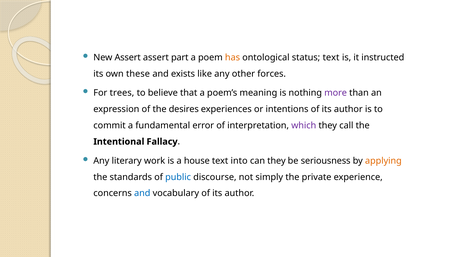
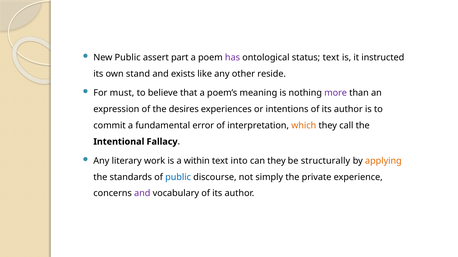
New Assert: Assert -> Public (128, 58)
has colour: orange -> purple (233, 58)
these: these -> stand (138, 74)
forces: forces -> reside (272, 74)
trees: trees -> must (122, 93)
which colour: purple -> orange (304, 126)
house: house -> within (197, 161)
seriousness: seriousness -> structurally (326, 161)
and colour: blue -> purple (142, 194)
